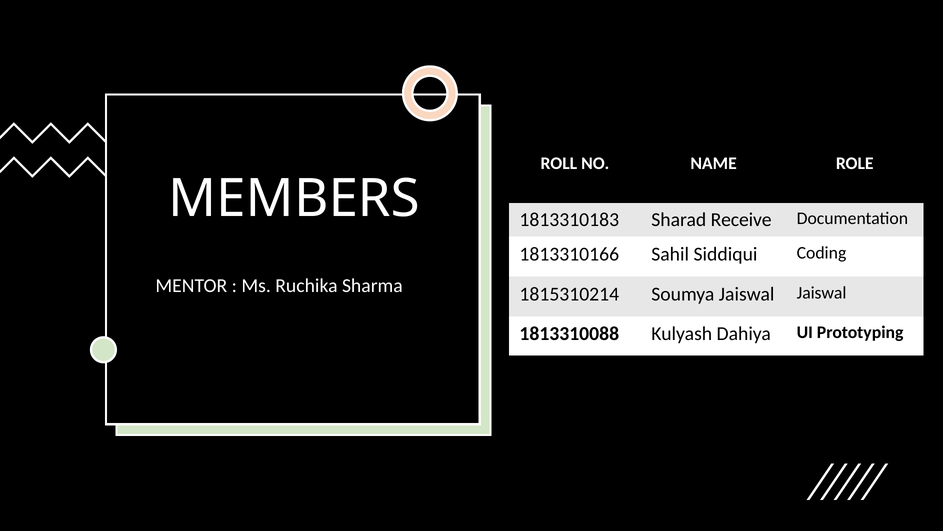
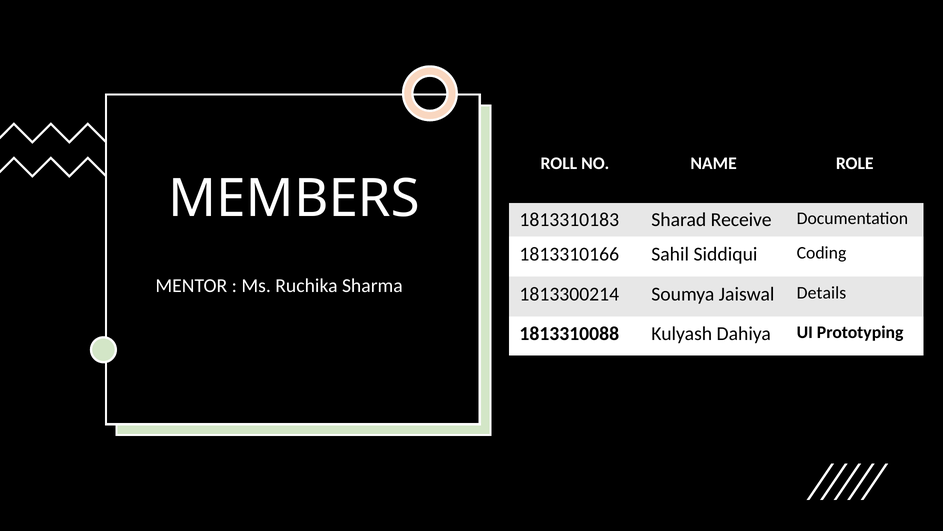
1815310214: 1815310214 -> 1813300214 (569, 294)
Jaiswal Jaiswal: Jaiswal -> Details (821, 292)
